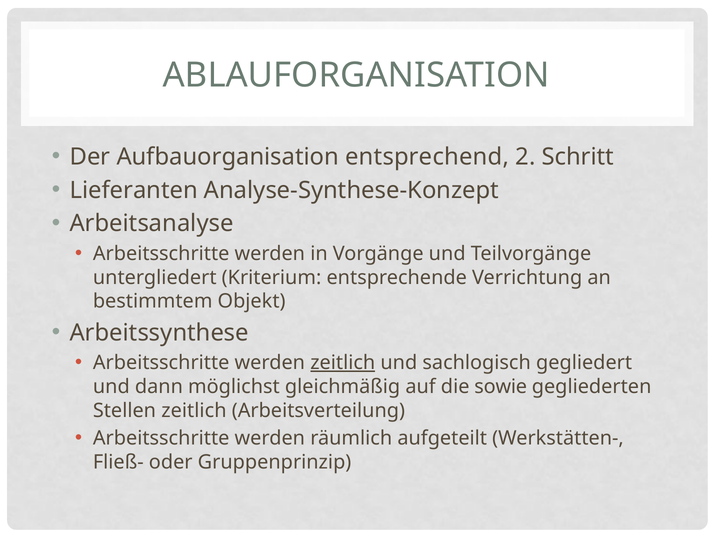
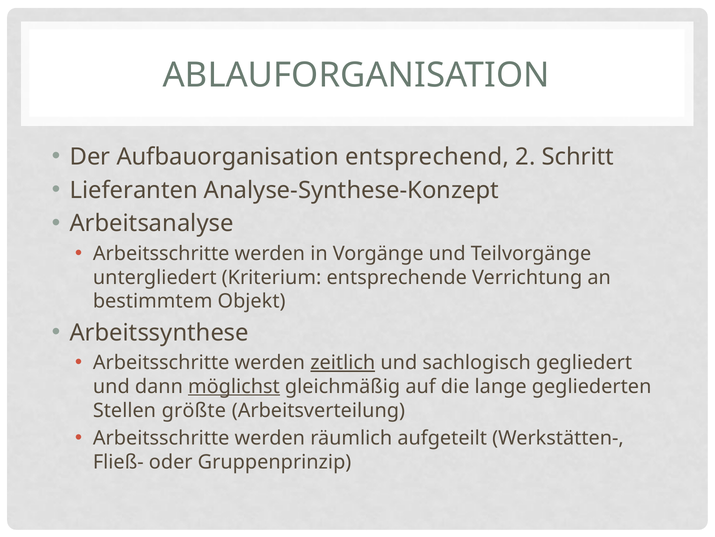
möglichst underline: none -> present (234, 386)
sowie: sowie -> lange (501, 386)
Stellen zeitlich: zeitlich -> größte (194, 410)
